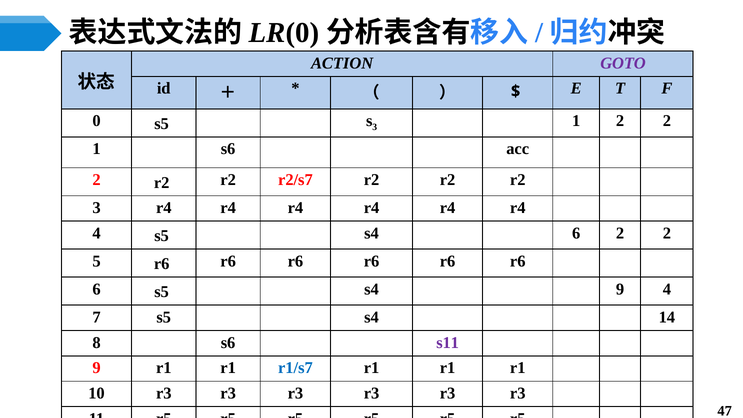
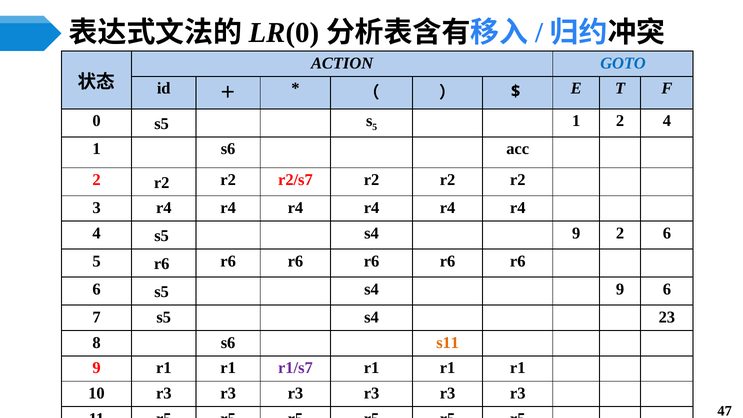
GOTO colour: purple -> blue (623, 63)
3: 3 -> 5 (375, 127)
1 2 2: 2 -> 4 (667, 121)
4 s5 s4 6: 6 -> 9 (576, 233)
2: 2 -> 6 (667, 233)
9 4: 4 -> 6 (667, 289)
14: 14 -> 23 (667, 317)
s11 colour: purple -> orange (448, 343)
r1/s7 colour: blue -> purple (295, 368)
